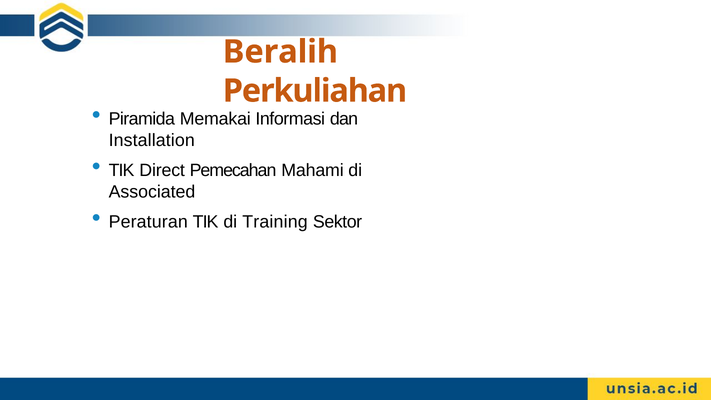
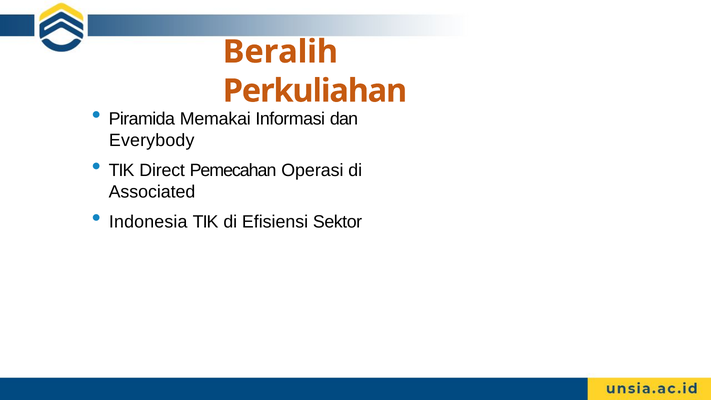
Installation: Installation -> Everybody (152, 140)
Mahami: Mahami -> Operasi (312, 170)
Peraturan: Peraturan -> Indonesia (148, 222)
Training: Training -> Efisiensi (275, 222)
